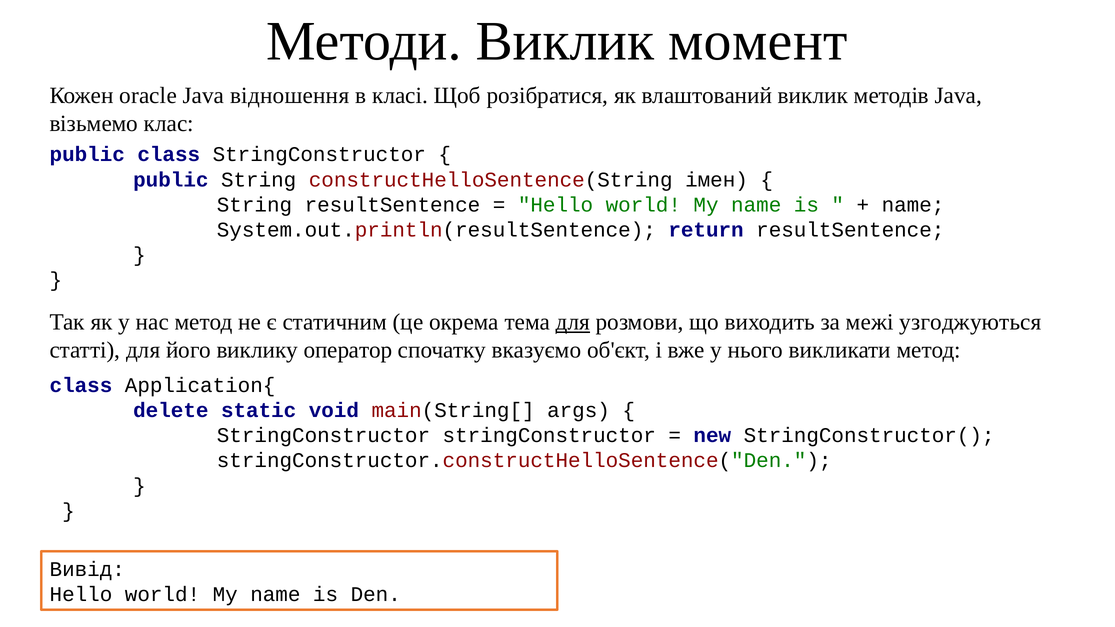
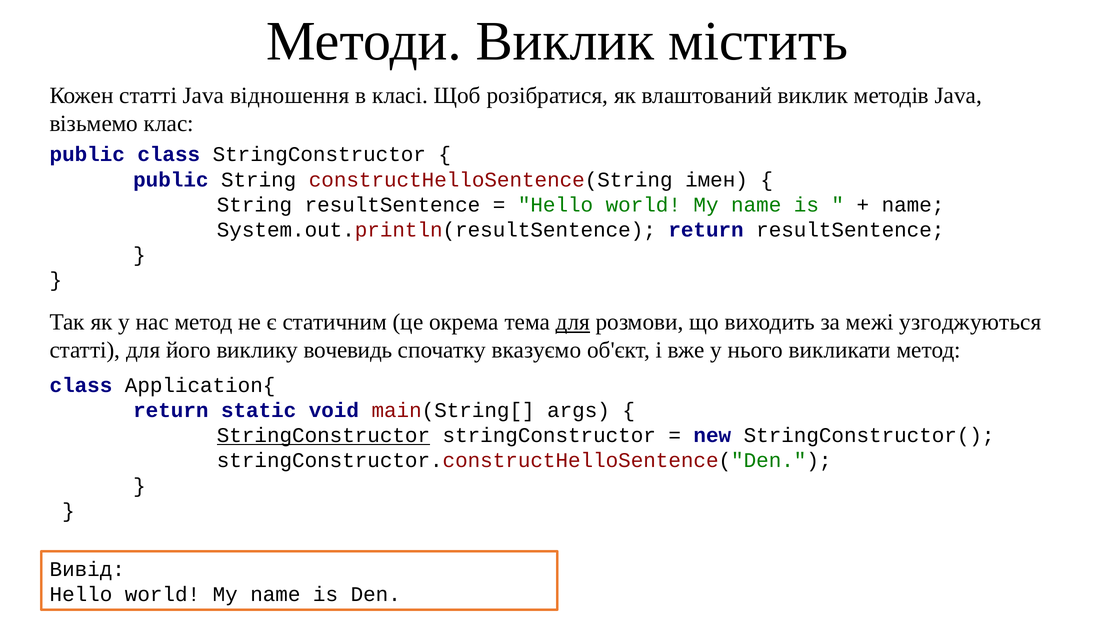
момент: момент -> містить (758, 41)
Кожен oracle: oracle -> статті (148, 96)
оператор: оператор -> вочевидь (348, 350)
delete: delete -> return (171, 410)
StringConstructor underline: none -> present (323, 436)
